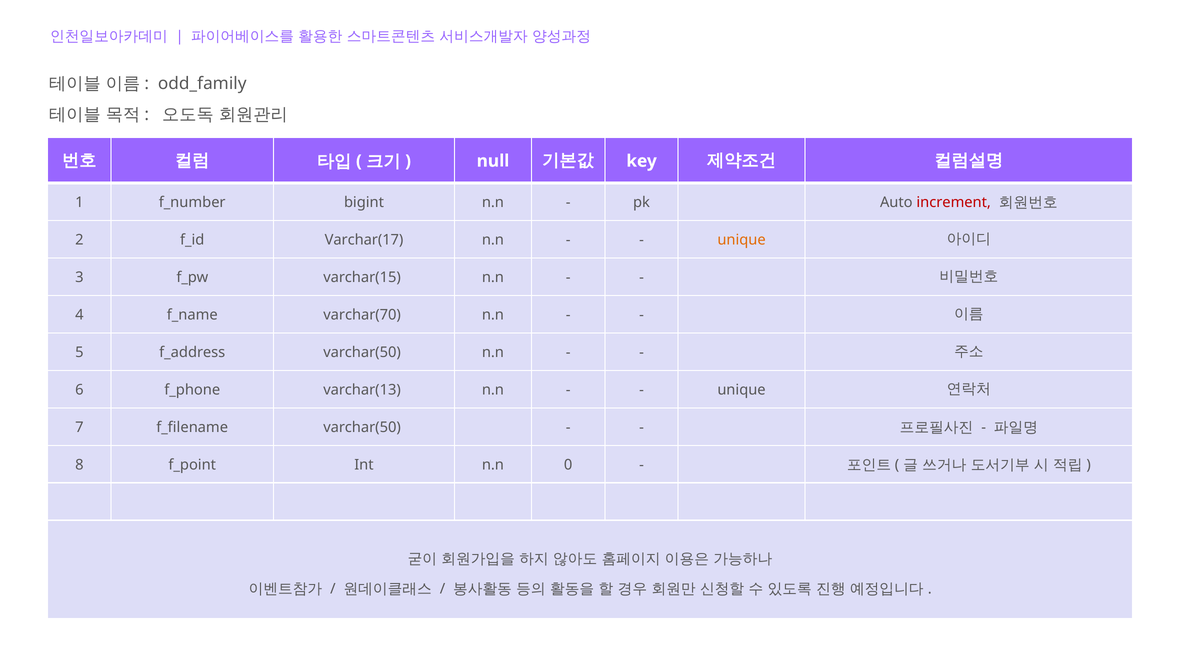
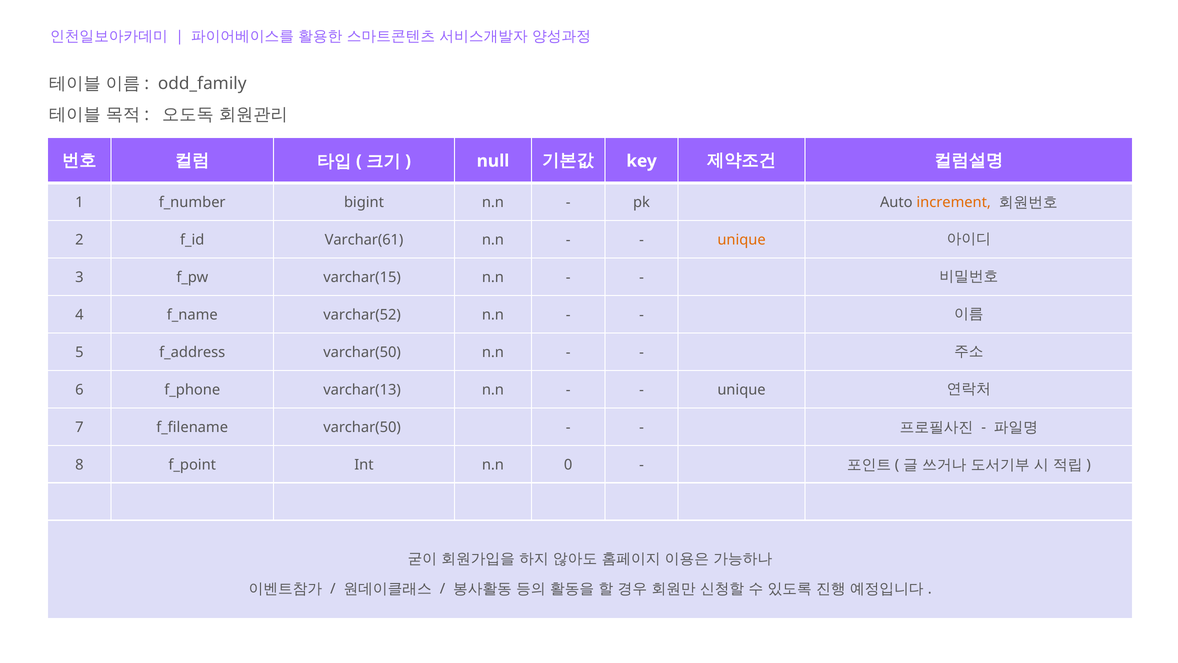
increment colour: red -> orange (954, 202)
Varchar(17: Varchar(17 -> Varchar(61 (364, 240)
varchar(70: varchar(70 -> varchar(52 (362, 315)
